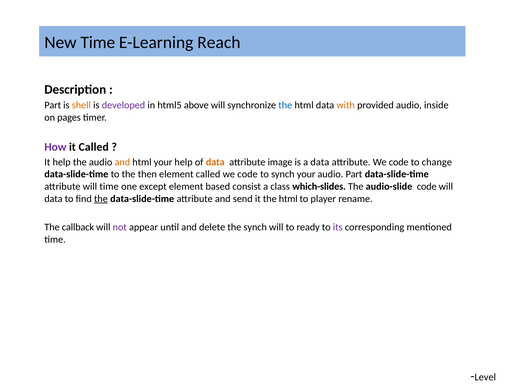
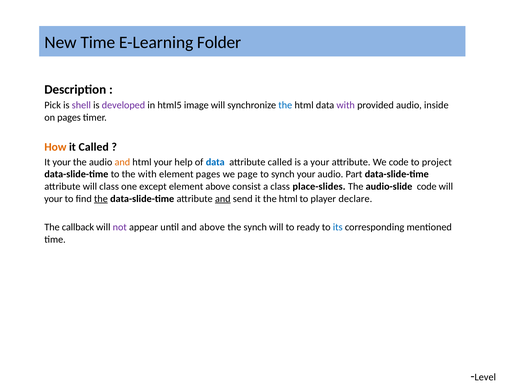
Reach: Reach -> Folder (219, 43)
Part: Part -> Pick (53, 105)
shell colour: orange -> purple (81, 105)
above: above -> image (196, 105)
with colour: orange -> purple (346, 105)
How colour: purple -> orange (55, 147)
It help: help -> your (62, 162)
data colour: orange -> blue (215, 162)
attribute image: image -> called (280, 162)
a data: data -> your (320, 162)
change: change -> project (437, 162)
the then: then -> with (147, 175)
element called: called -> pages (208, 175)
code: code -> page (248, 175)
will time: time -> class (109, 187)
element based: based -> above (218, 187)
which-slides: which-slides -> place-slides (319, 187)
data: data -> your (53, 199)
and underline: none -> present (223, 199)
rename: rename -> declare (355, 199)
and delete: delete -> above (212, 227)
its colour: purple -> blue (338, 227)
